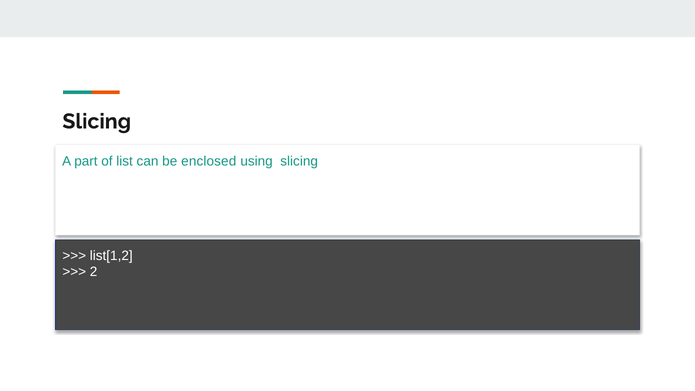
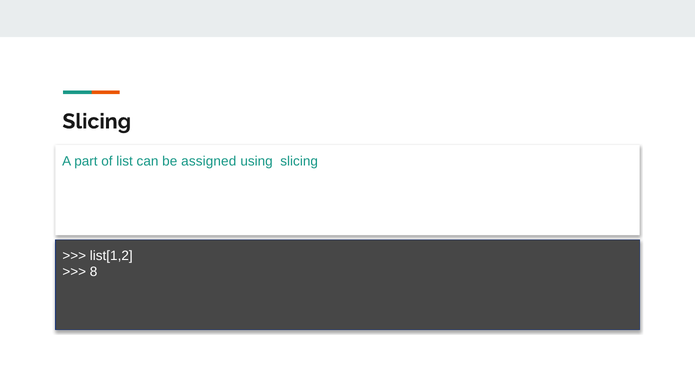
enclosed: enclosed -> assigned (209, 161)
2: 2 -> 8 (94, 272)
